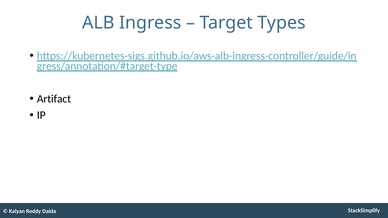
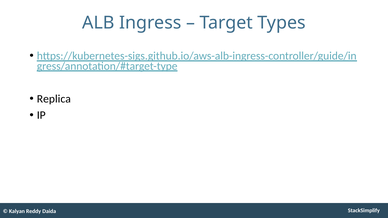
Artifact: Artifact -> Replica (54, 99)
